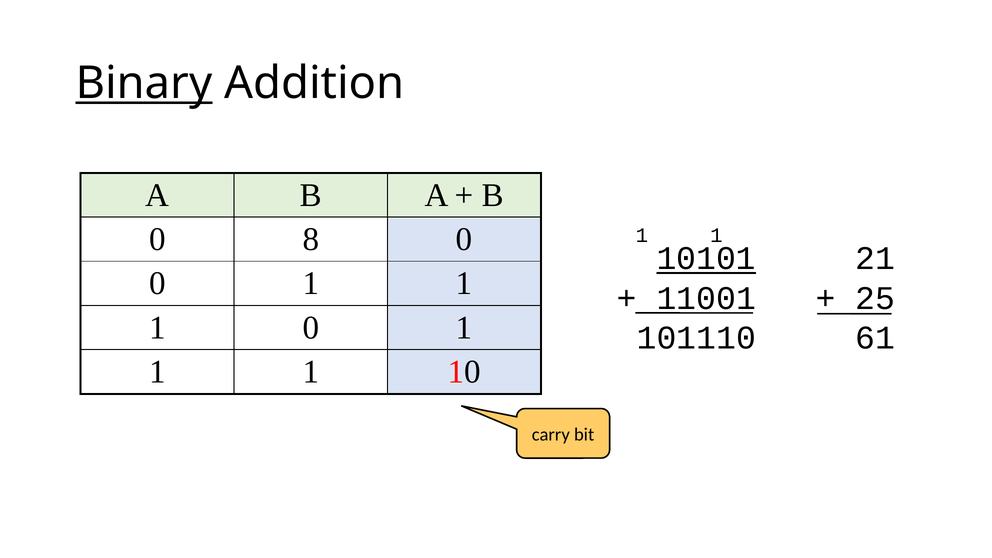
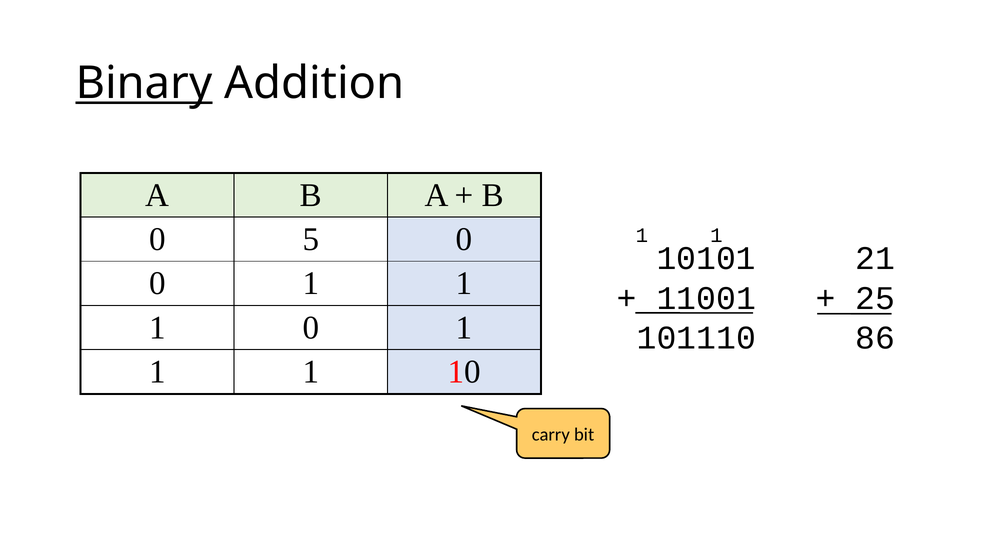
8: 8 -> 5 (311, 239)
10101 underline: present -> none (706, 259)
61: 61 -> 86 (875, 338)
